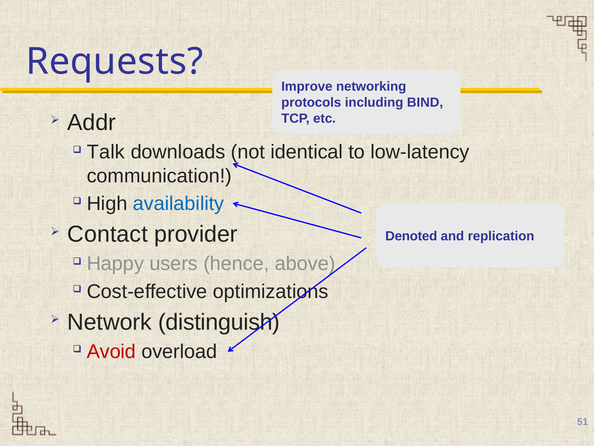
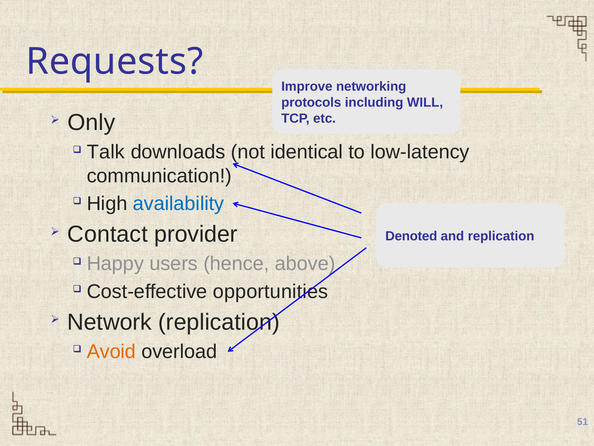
BIND: BIND -> WILL (425, 102)
Addr: Addr -> Only (91, 122)
optimizations: optimizations -> opportunities (271, 291)
Network distinguish: distinguish -> replication (219, 322)
Avoid colour: red -> orange (111, 351)
